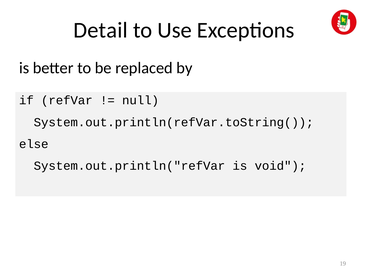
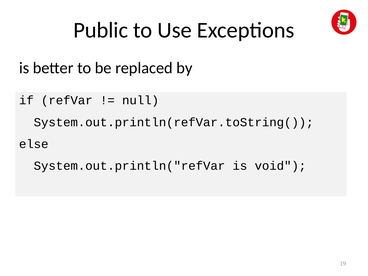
Detail: Detail -> Public (101, 30)
